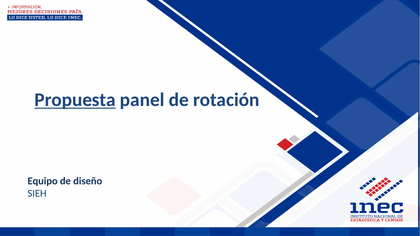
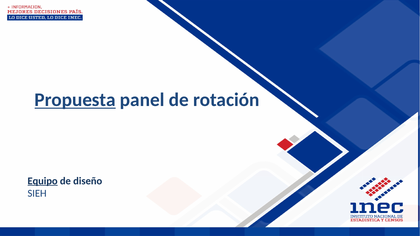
Equipo underline: none -> present (43, 181)
